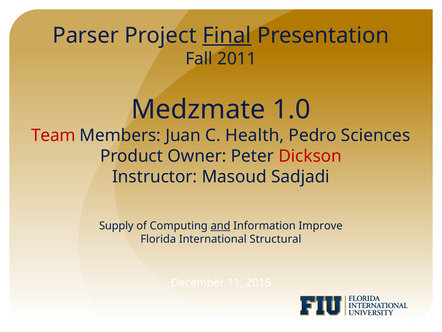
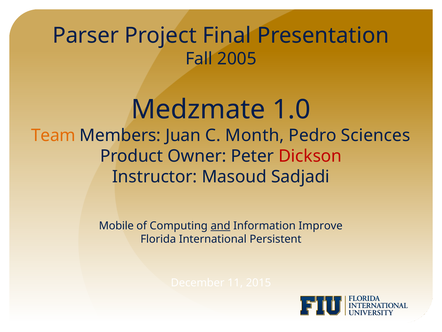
Final underline: present -> none (227, 35)
2011: 2011 -> 2005 (237, 59)
Team colour: red -> orange (53, 135)
Health: Health -> Month (255, 135)
Supply: Supply -> Mobile (116, 225)
Structural: Structural -> Persistent (276, 239)
